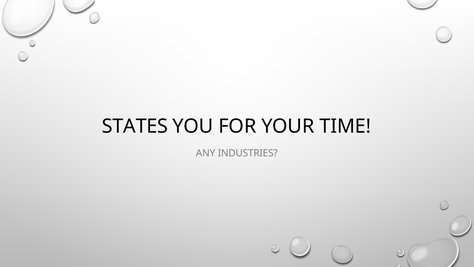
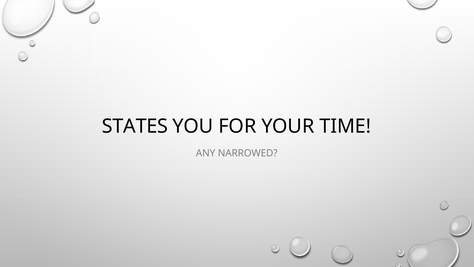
INDUSTRIES: INDUSTRIES -> NARROWED (248, 153)
